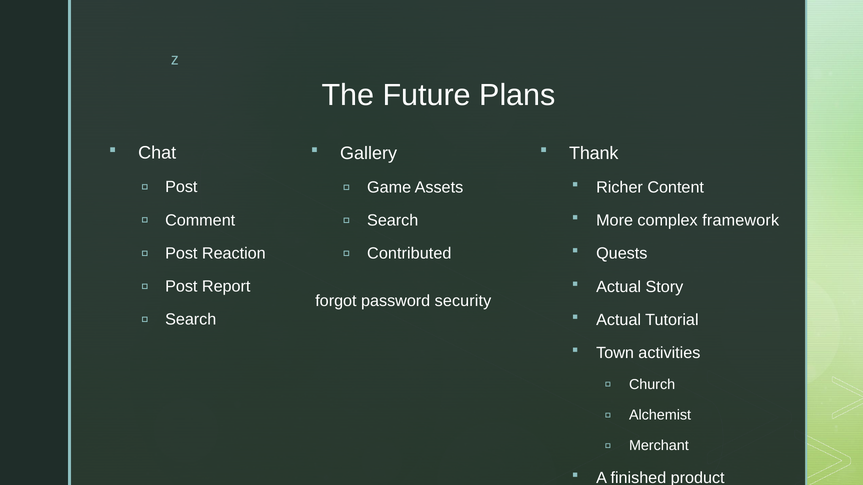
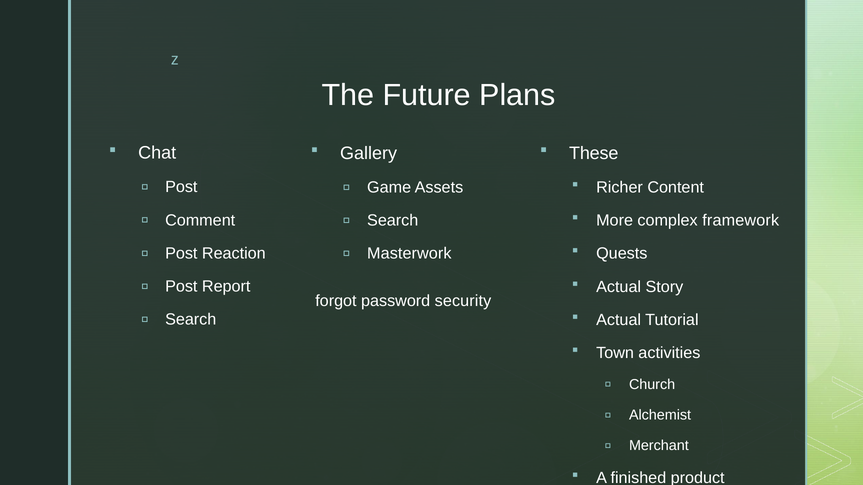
Thank: Thank -> These (594, 153)
Contributed: Contributed -> Masterwork (409, 254)
